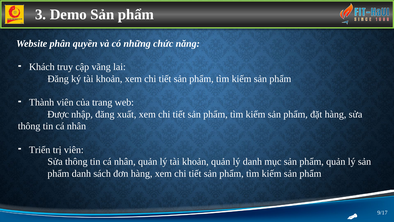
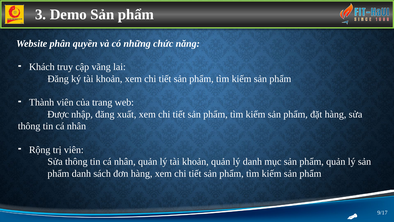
Triển: Triển -> Rộng (40, 150)
